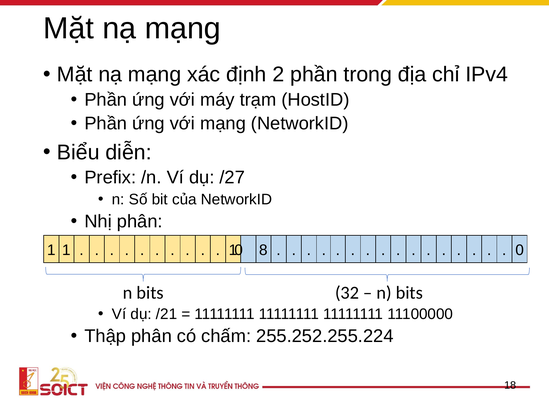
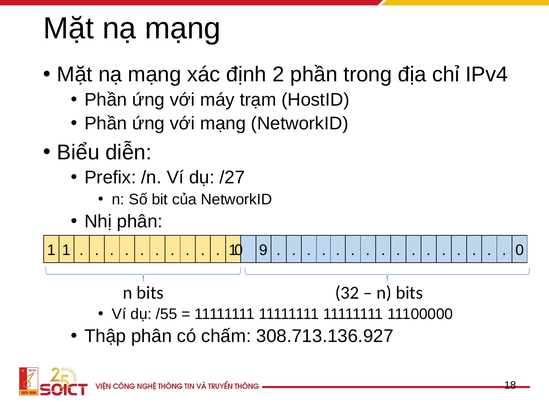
8: 8 -> 9 (264, 250)
/21: /21 -> /55 (167, 314)
255.252.255.224: 255.252.255.224 -> 308.713.136.927 (325, 336)
